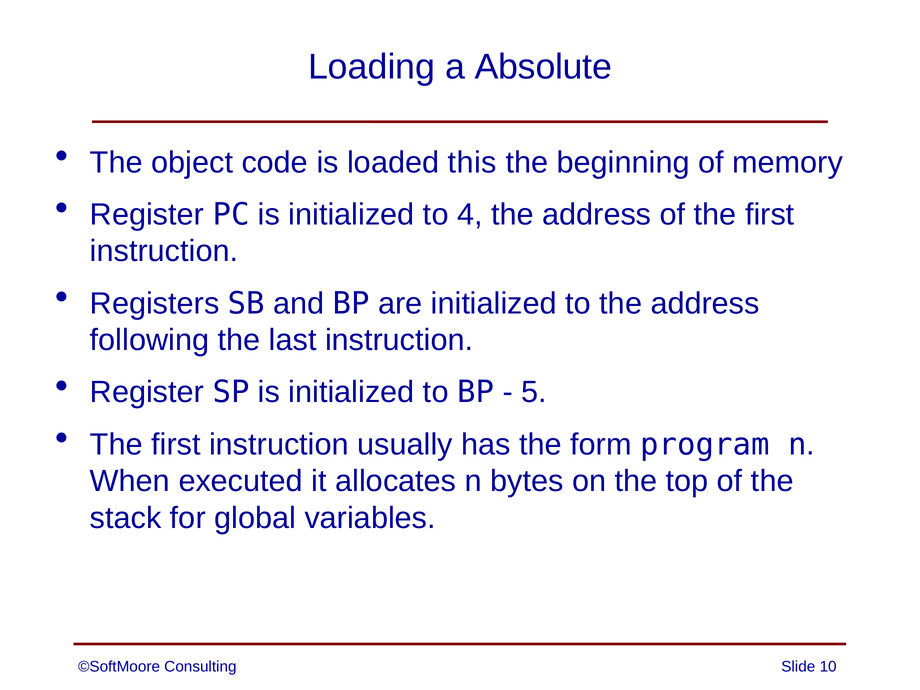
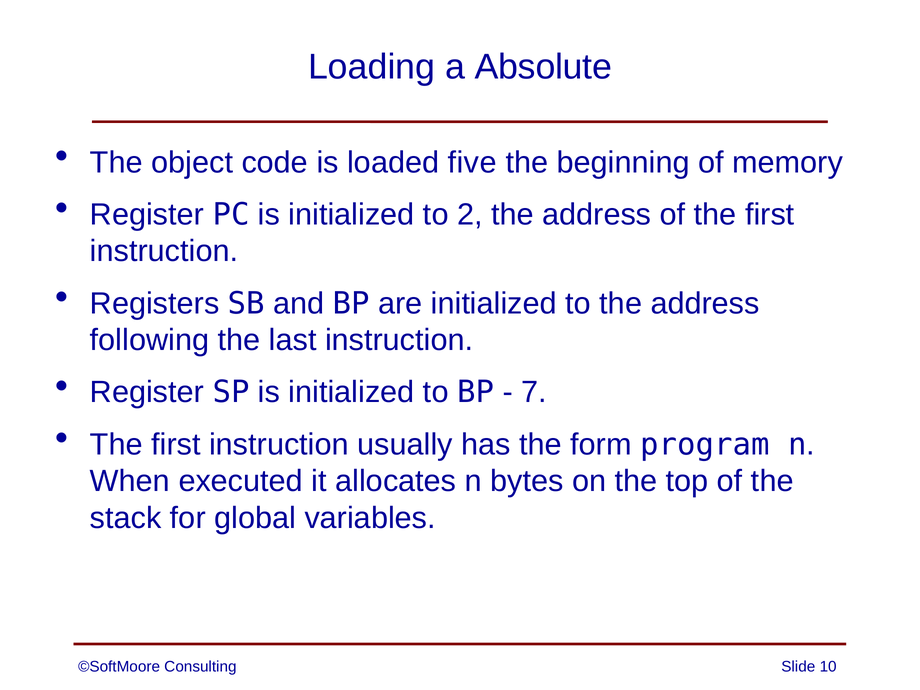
this: this -> five (472, 162)
4: 4 -> 2 (470, 215)
5: 5 -> 7 (534, 392)
